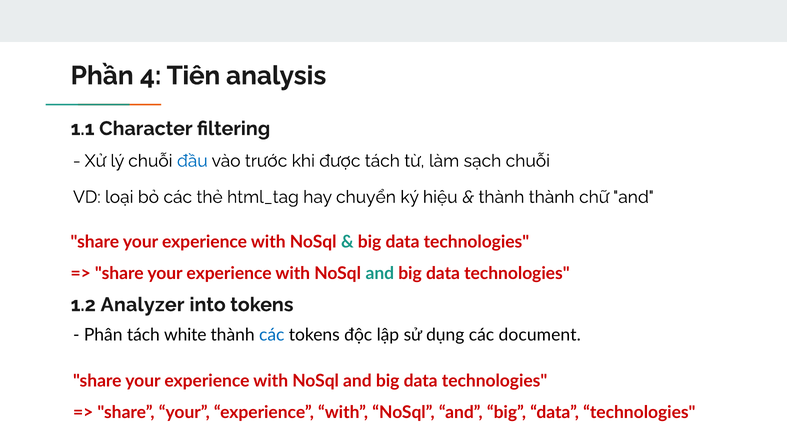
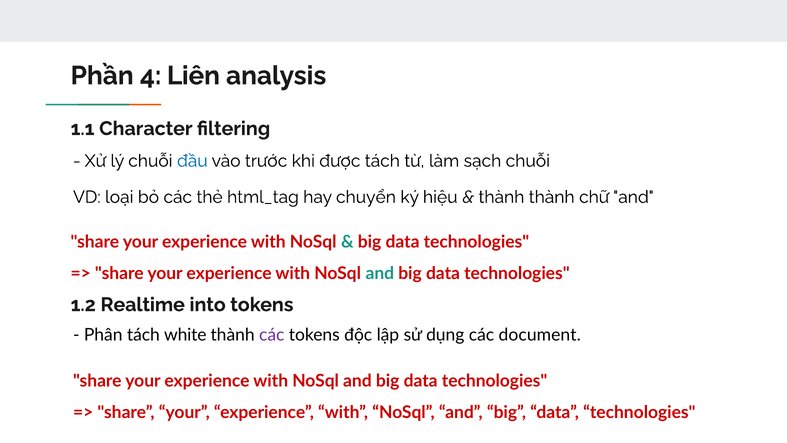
Tiên: Tiên -> Liên (193, 76)
Analyzer: Analyzer -> Realtime (143, 304)
các colour: blue -> purple (272, 335)
